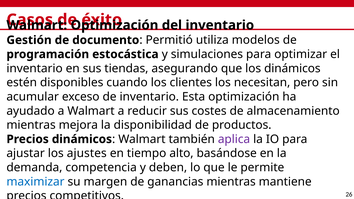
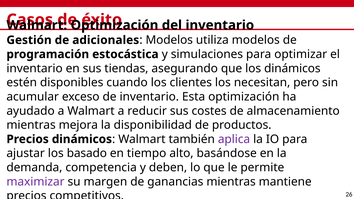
documento: documento -> adicionales (106, 40)
Permitió: Permitió -> Modelos (169, 40)
ajustes: ajustes -> basado (87, 153)
maximizar colour: blue -> purple (35, 182)
